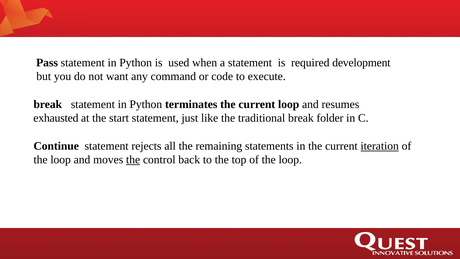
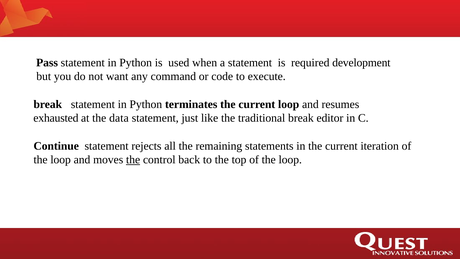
start: start -> data (119, 118)
folder: folder -> editor (330, 118)
iteration underline: present -> none (380, 146)
